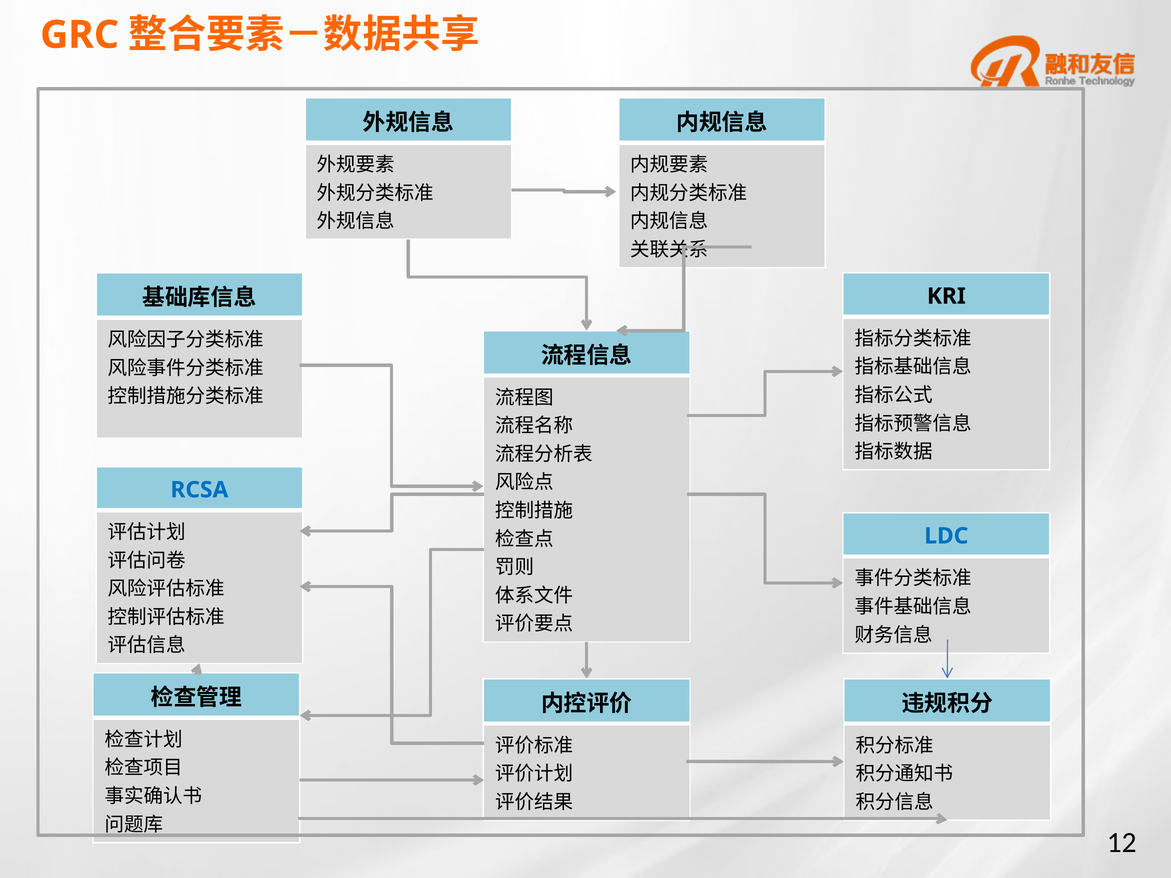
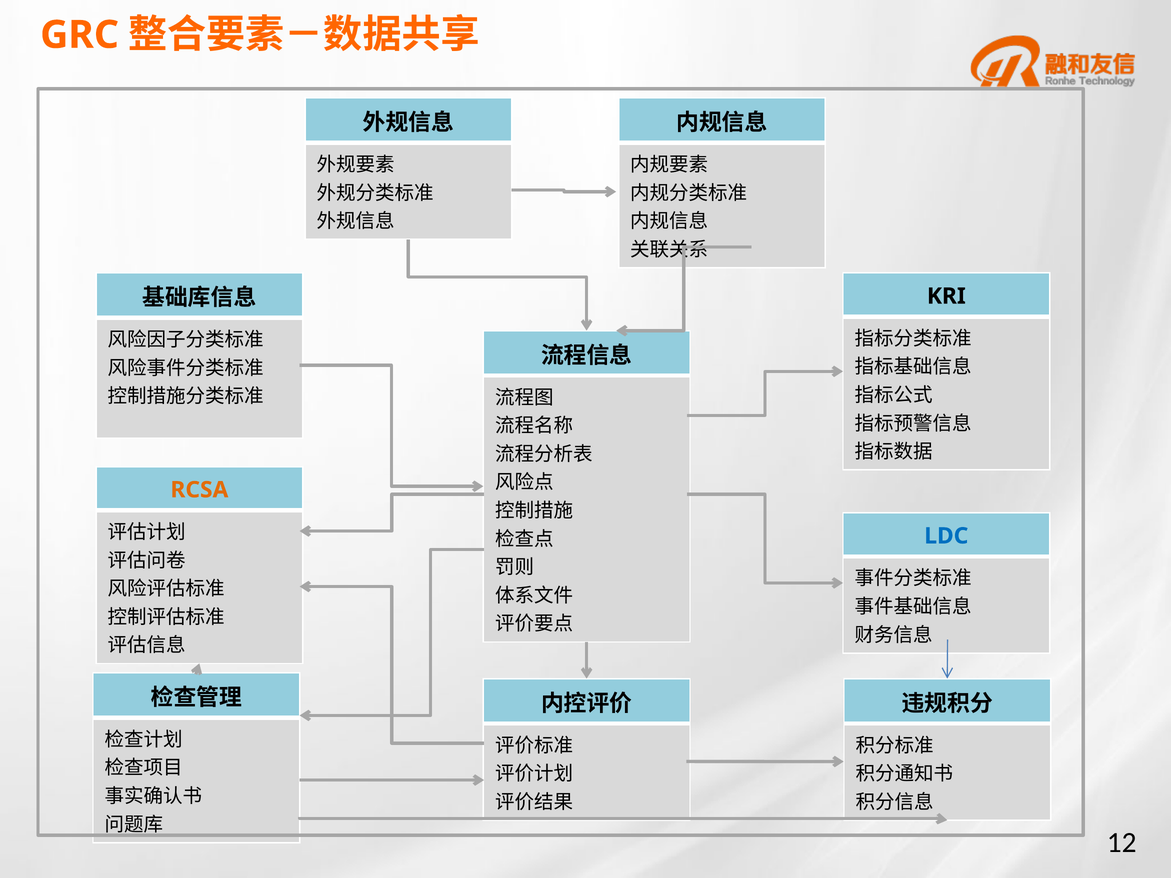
RCSA colour: blue -> orange (199, 490)
